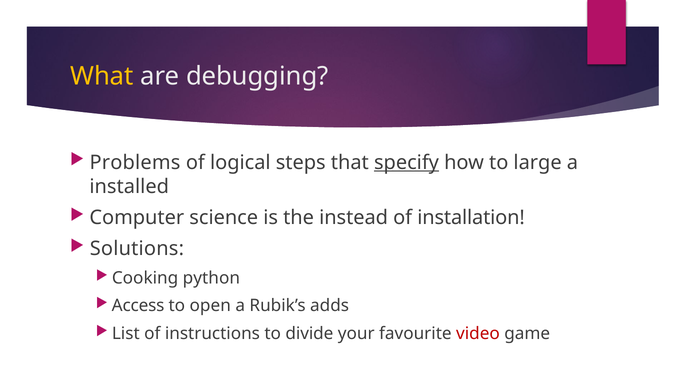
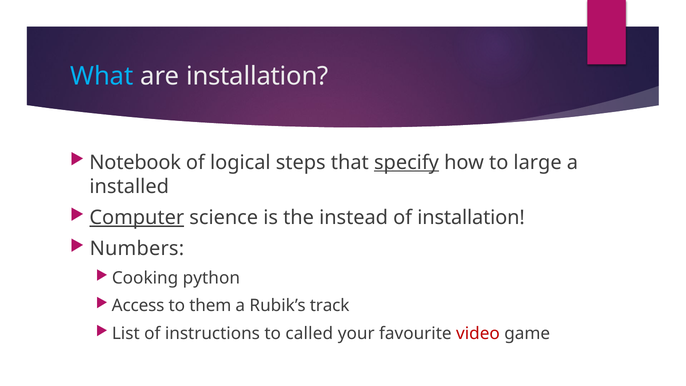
What colour: yellow -> light blue (102, 76)
are debugging: debugging -> installation (257, 76)
Problems: Problems -> Notebook (135, 162)
Computer underline: none -> present (137, 218)
Solutions: Solutions -> Numbers (137, 249)
open: open -> them (210, 306)
adds: adds -> track (330, 306)
divide: divide -> called (309, 333)
